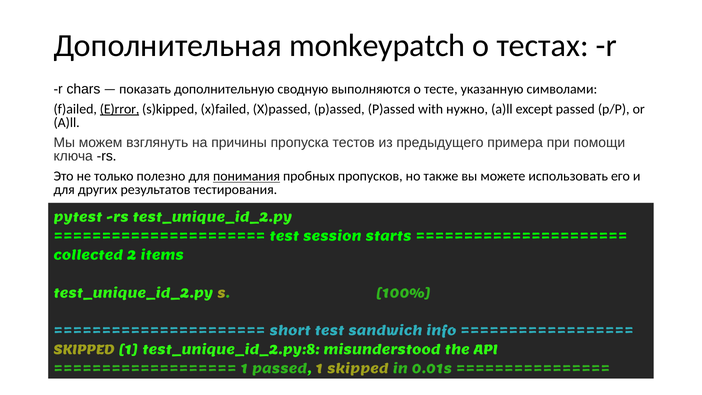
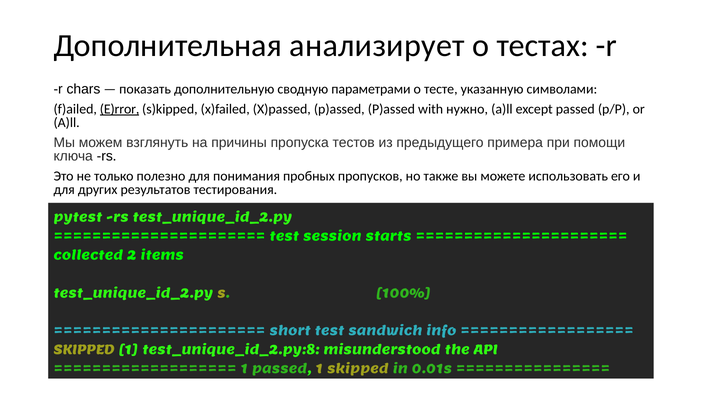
monkeypatch: monkeypatch -> анализирует (377, 45)
выполняются: выполняются -> параметрами (371, 89)
понимания underline: present -> none (247, 176)
